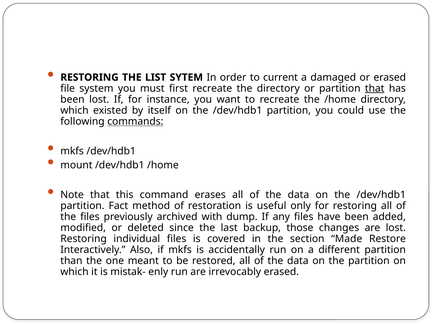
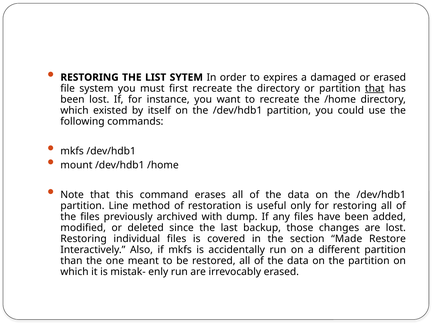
current: current -> expires (281, 77)
commands underline: present -> none (135, 121)
Fact: Fact -> Line (118, 206)
